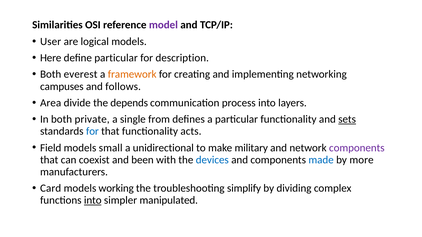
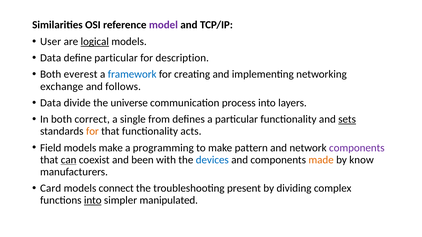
logical underline: none -> present (95, 42)
Here: Here -> Data (51, 58)
framework colour: orange -> blue (132, 74)
campuses: campuses -> exchange (62, 87)
Area: Area -> Data (51, 103)
depends: depends -> universe (129, 103)
private: private -> correct (92, 119)
for colour: blue -> orange (92, 132)
models small: small -> make (111, 148)
unidirectional: unidirectional -> programming (163, 148)
military: military -> pattern (251, 148)
can underline: none -> present (69, 160)
made colour: blue -> orange (321, 160)
more: more -> know (362, 160)
working: working -> connect (116, 189)
simplify: simplify -> present (244, 189)
